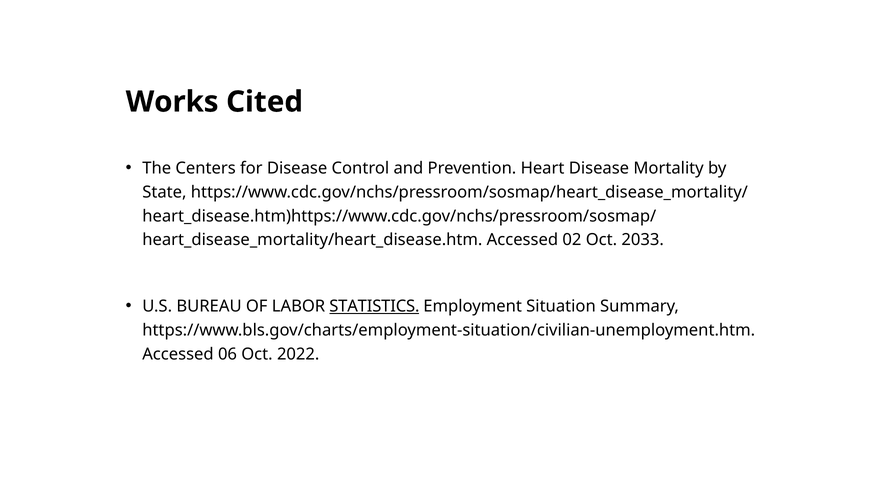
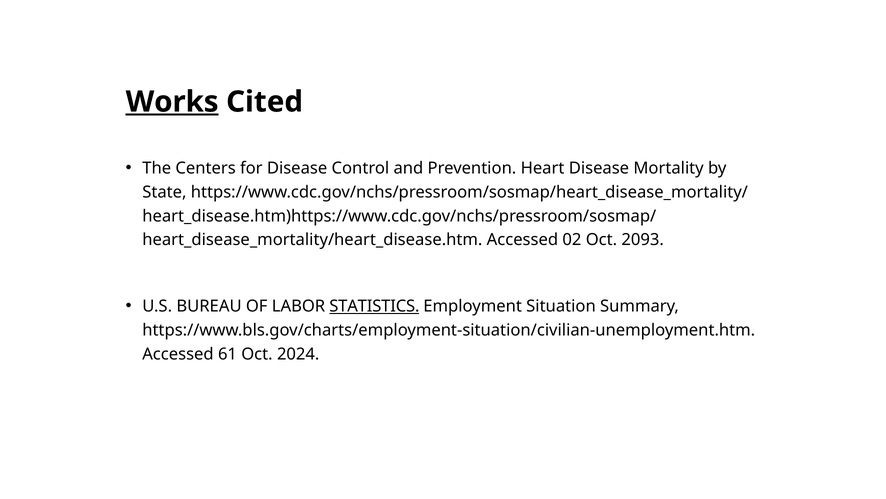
Works underline: none -> present (172, 102)
2033: 2033 -> 2093 (643, 240)
06: 06 -> 61 (227, 354)
2022: 2022 -> 2024 (298, 354)
